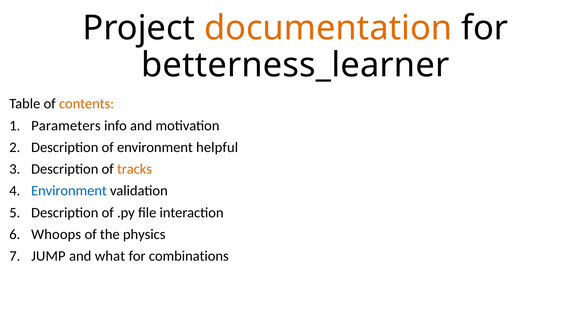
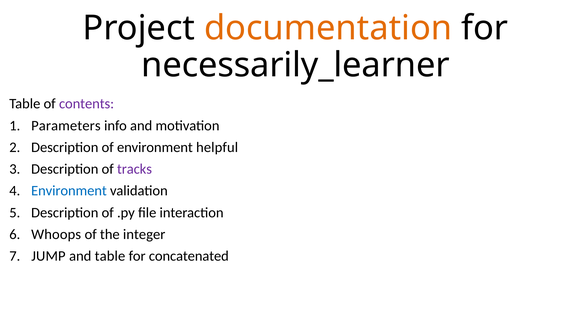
betterness_learner: betterness_learner -> necessarily_learner (295, 65)
contents colour: orange -> purple (87, 104)
tracks colour: orange -> purple (134, 169)
physics: physics -> integer (144, 234)
and what: what -> table (110, 256)
combinations: combinations -> concatenated (189, 256)
